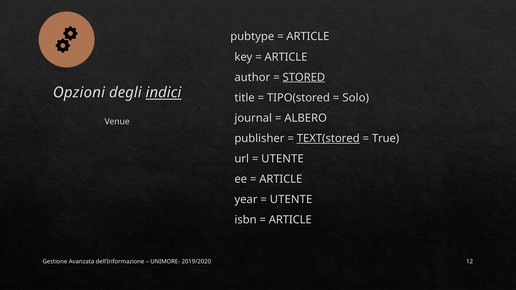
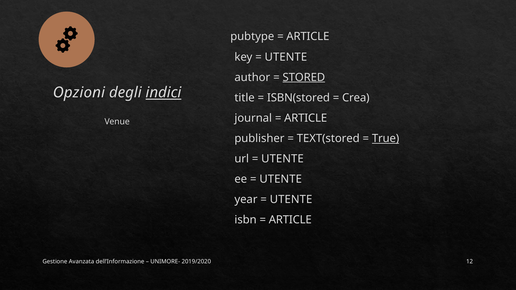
ARTICLE: ARTICLE -> UTENTE (286, 57)
TIPO(stored: TIPO(stored -> ISBN(stored (298, 98)
Solo: Solo -> Crea (356, 98)
ALBERO: ALBERO -> ARTICLE (306, 118)
TEXT(stored underline: present -> none (328, 138)
True underline: none -> present (386, 138)
ARTICLE: ARTICLE -> UTENTE (281, 179)
